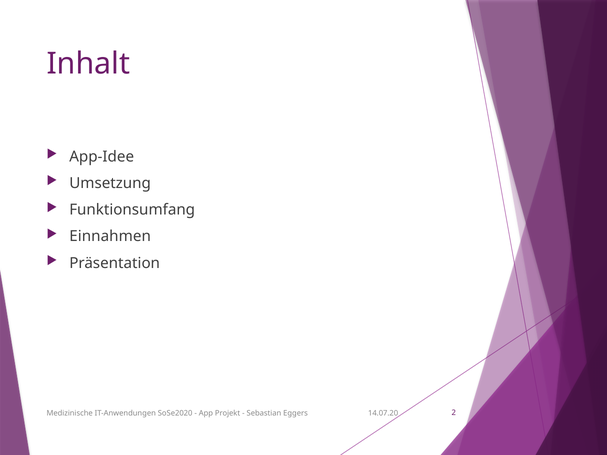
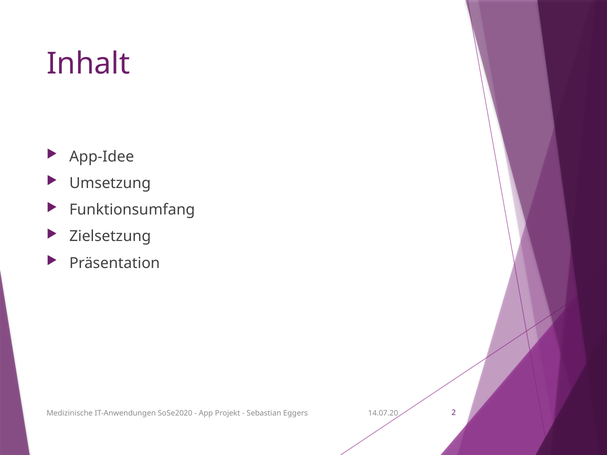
Einnahmen: Einnahmen -> Zielsetzung (110, 237)
